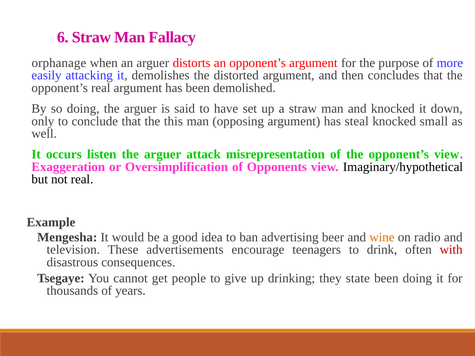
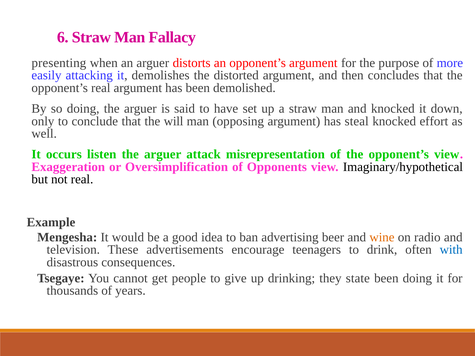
orphanage: orphanage -> presenting (59, 63)
this: this -> will (174, 121)
small: small -> effort (434, 121)
with colour: red -> blue (451, 250)
